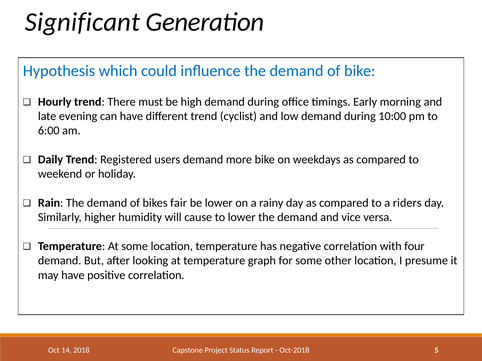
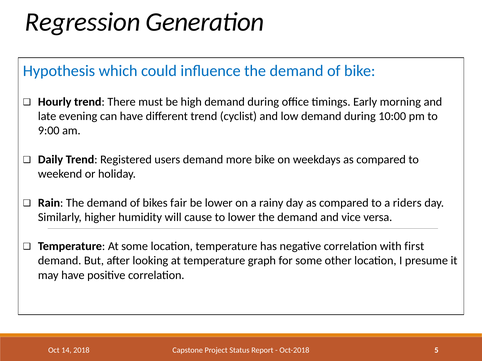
Significant: Significant -> Regression (83, 22)
6:00: 6:00 -> 9:00 (49, 131)
four: four -> first (414, 247)
